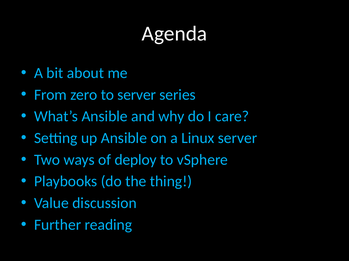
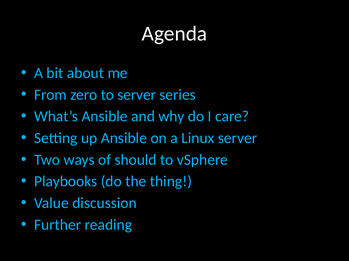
deploy: deploy -> should (136, 160)
